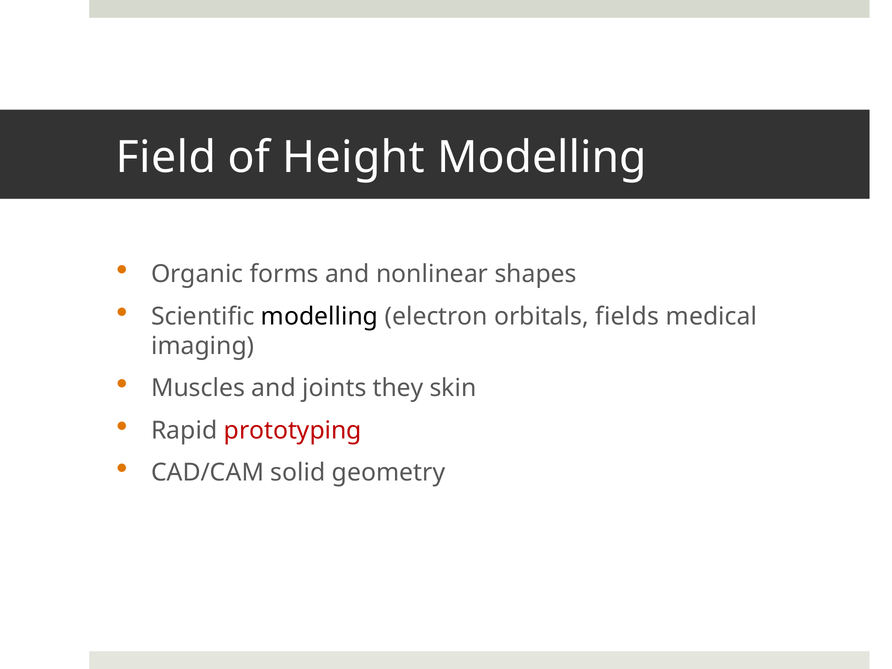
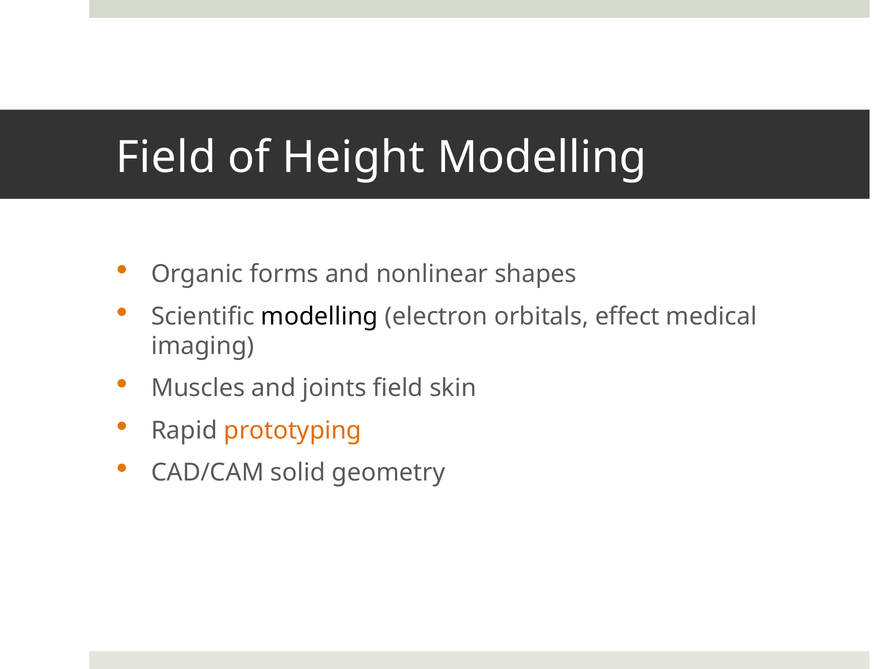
fields: fields -> effect (627, 316)
joints they: they -> field (398, 388)
prototyping colour: red -> orange (293, 430)
